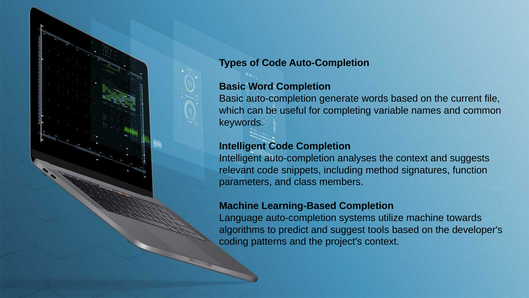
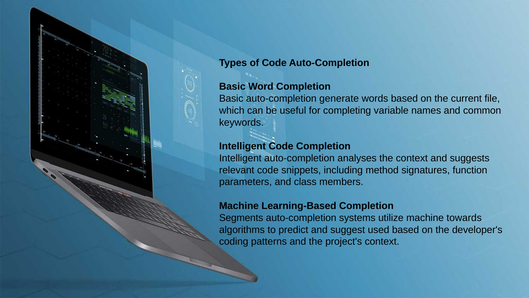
Language: Language -> Segments (241, 217)
tools: tools -> used (379, 229)
